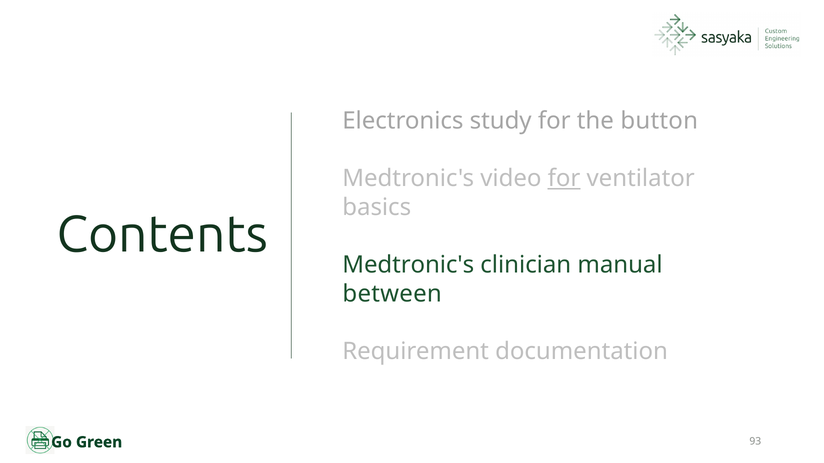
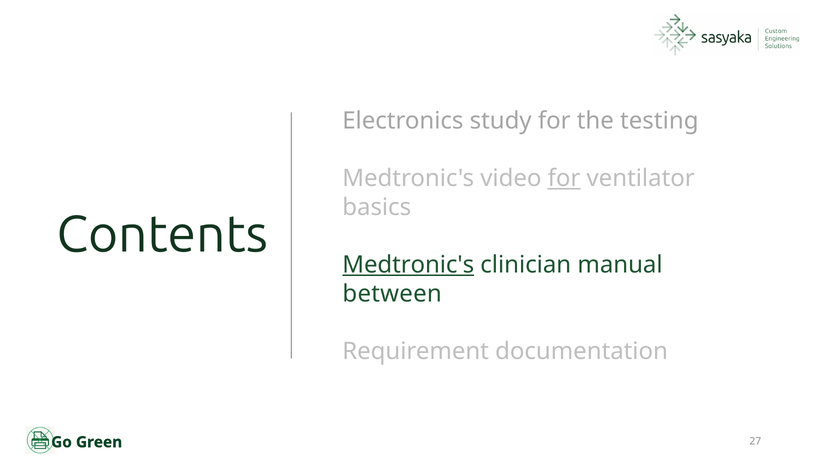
button: button -> testing (659, 121)
Medtronic's underline: none -> present (408, 265)
93: 93 -> 27 (755, 442)
